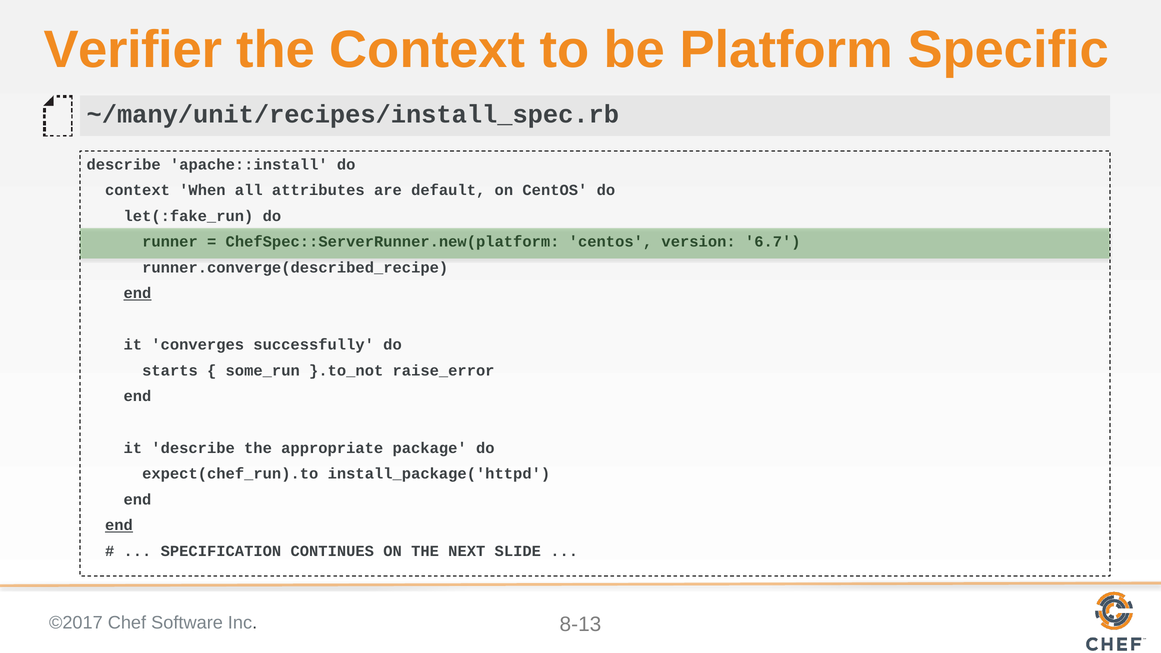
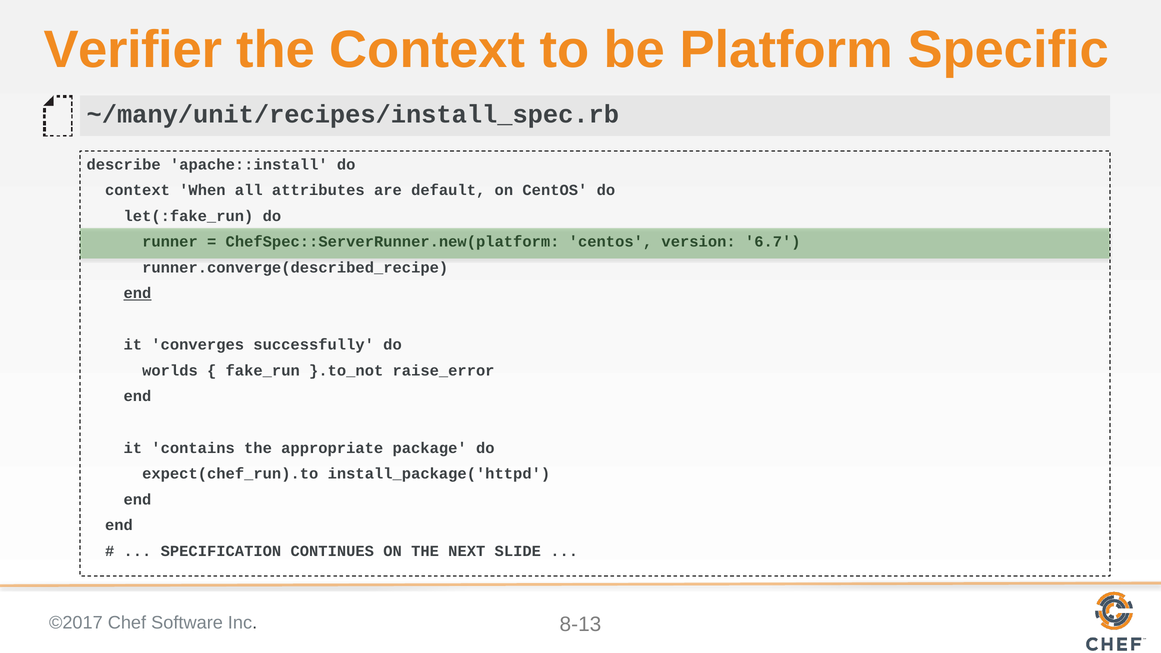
starts: starts -> worlds (170, 371)
some_run: some_run -> fake_run (263, 371)
it describe: describe -> contains (193, 448)
end underline: present -> none (119, 525)
